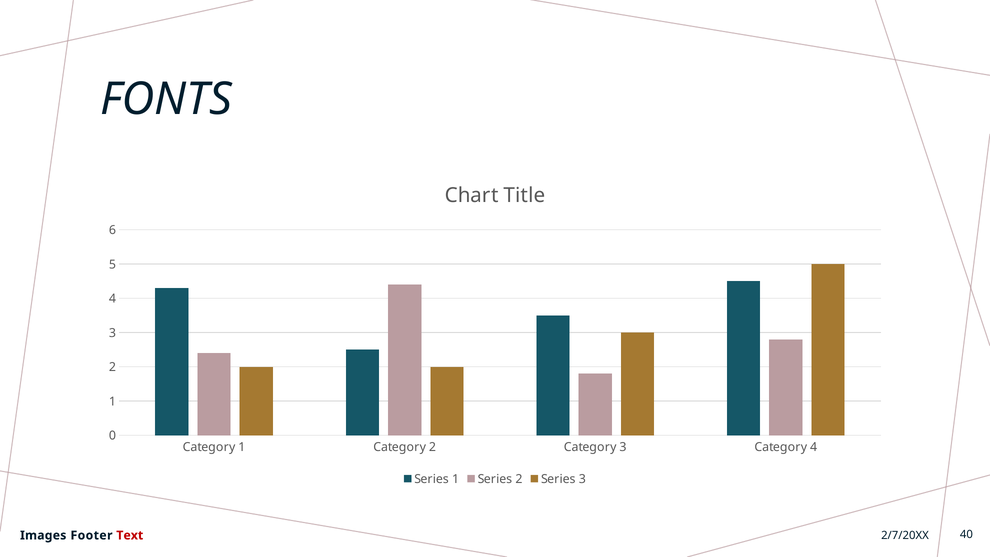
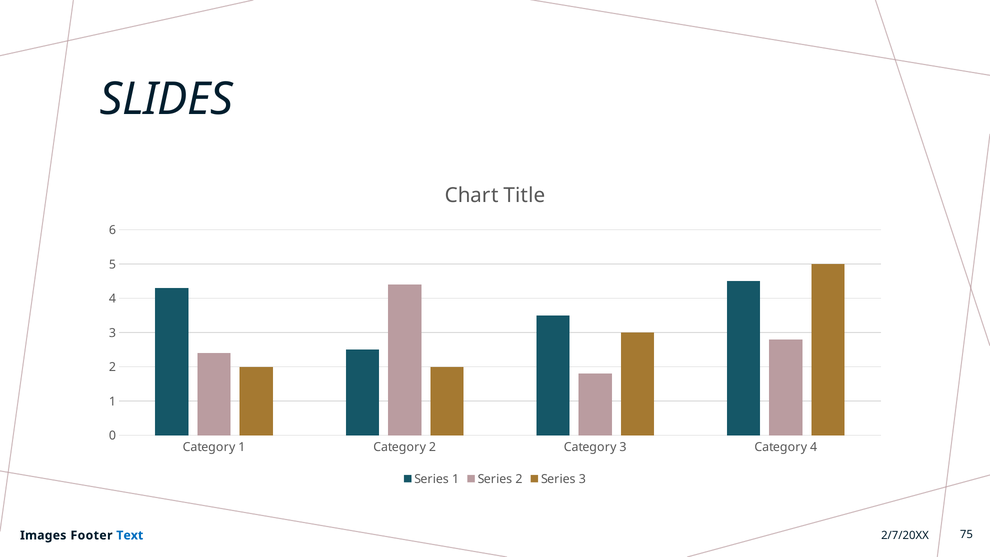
FONTS: FONTS -> SLIDES (166, 99)
Text colour: red -> blue (130, 535)
40: 40 -> 75 (966, 534)
